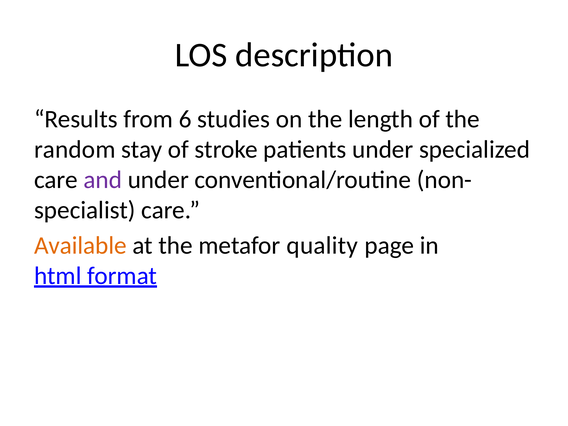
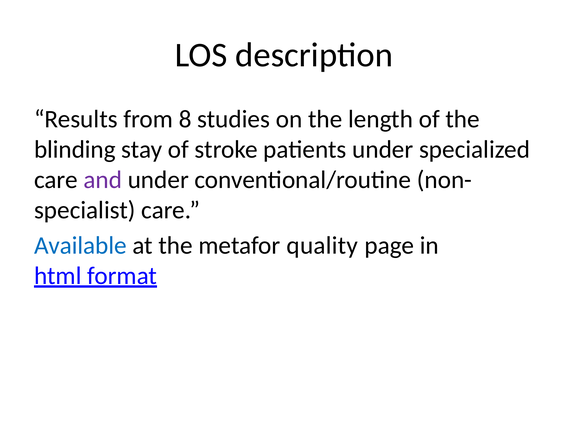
6: 6 -> 8 (185, 119)
random: random -> blinding (75, 149)
Available colour: orange -> blue (80, 245)
